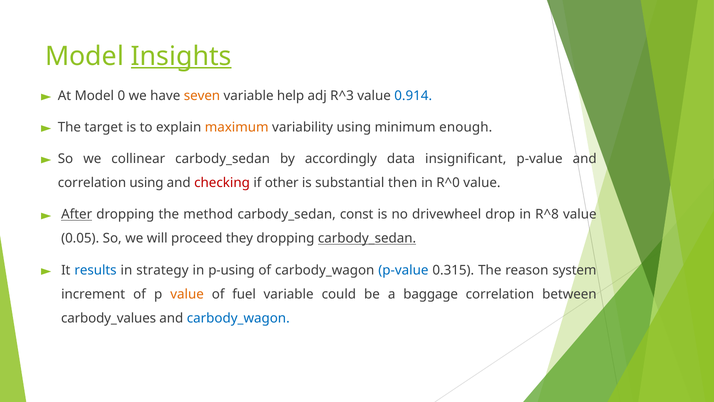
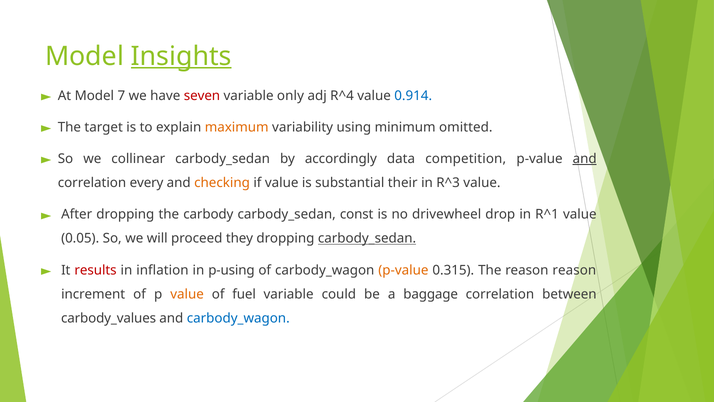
0: 0 -> 7 (121, 96)
seven colour: orange -> red (202, 96)
help: help -> only (290, 96)
R^3: R^3 -> R^4 (342, 96)
enough: enough -> omitted (466, 127)
insignificant: insignificant -> competition (466, 159)
and underline: none -> present (585, 159)
correlation using: using -> every (147, 183)
checking colour: red -> orange (222, 183)
if other: other -> value (282, 183)
then: then -> their (403, 183)
R^0: R^0 -> R^3 (448, 183)
After underline: present -> none (77, 214)
method: method -> carbody (208, 214)
R^8: R^8 -> R^1 (547, 214)
results colour: blue -> red (96, 270)
strategy: strategy -> inflation (162, 270)
p-value colour: blue -> orange (403, 270)
reason system: system -> reason (574, 270)
